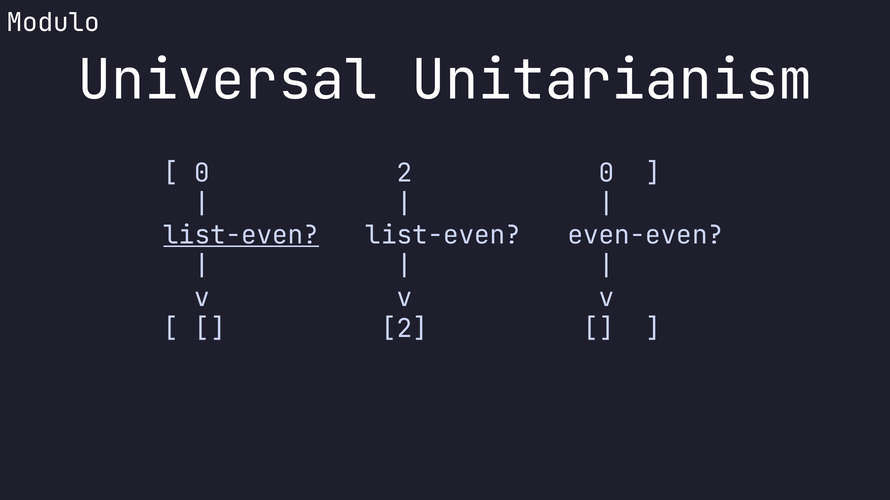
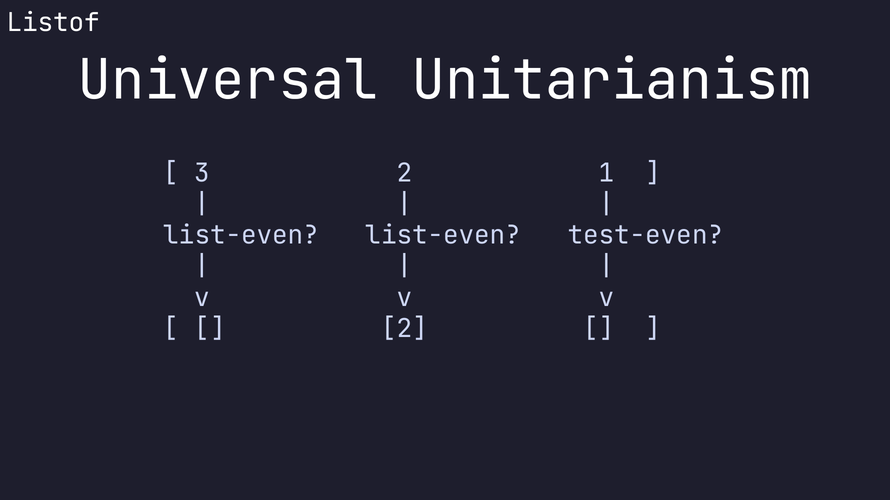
Modulo: Modulo -> Listof (53, 23)
0: 0 -> 3 (202, 173)
2 0: 0 -> 1 (606, 173)
list-even underline: present -> none (241, 236)
even-even: even-even -> test-even (645, 236)
